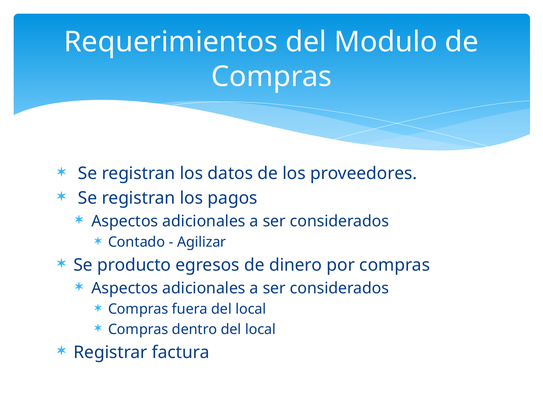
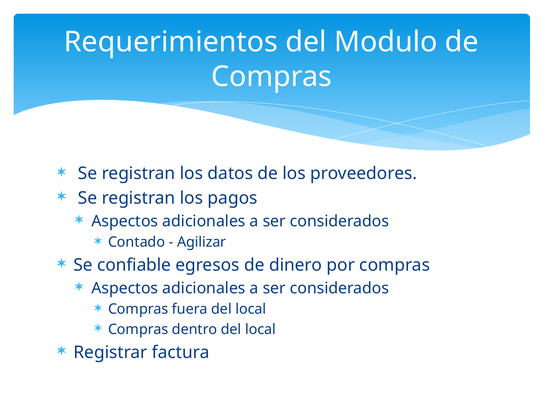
producto: producto -> confiable (134, 265)
